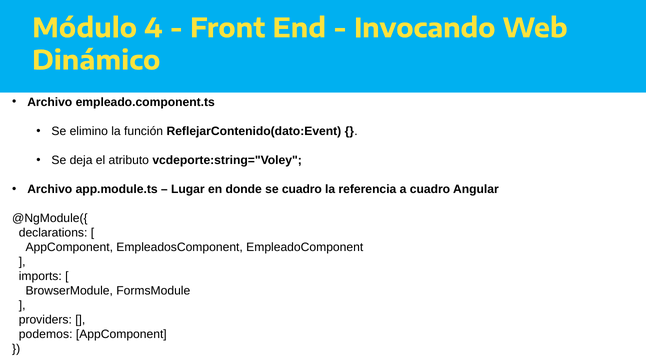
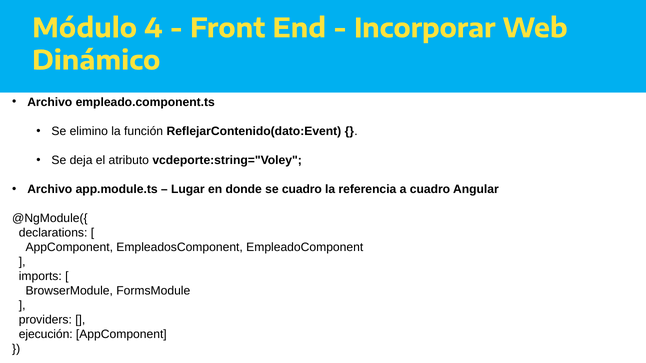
Invocando: Invocando -> Incorporar (425, 28)
podemos: podemos -> ejecución (46, 335)
